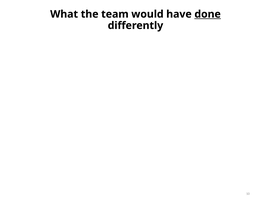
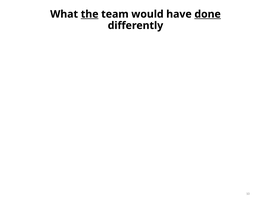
the underline: none -> present (90, 14)
